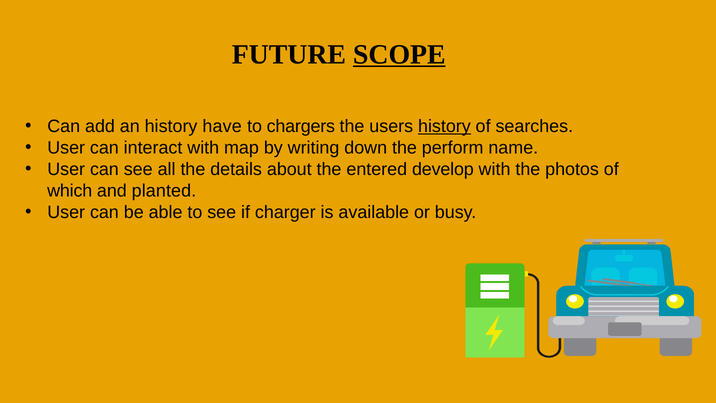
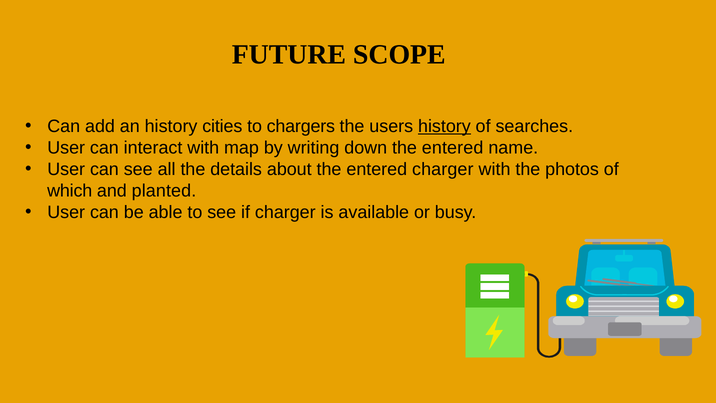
SCOPE underline: present -> none (399, 54)
have: have -> cities (222, 126)
down the perform: perform -> entered (453, 148)
entered develop: develop -> charger (443, 169)
